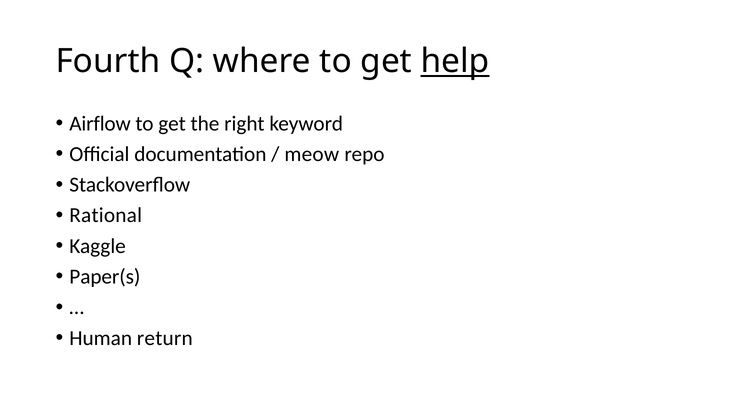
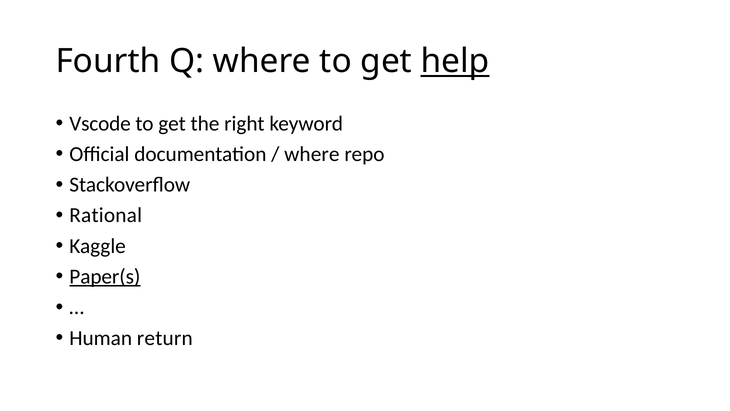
Airflow: Airflow -> Vscode (100, 123)
meow: meow -> where (312, 154)
Paper(s underline: none -> present (105, 276)
